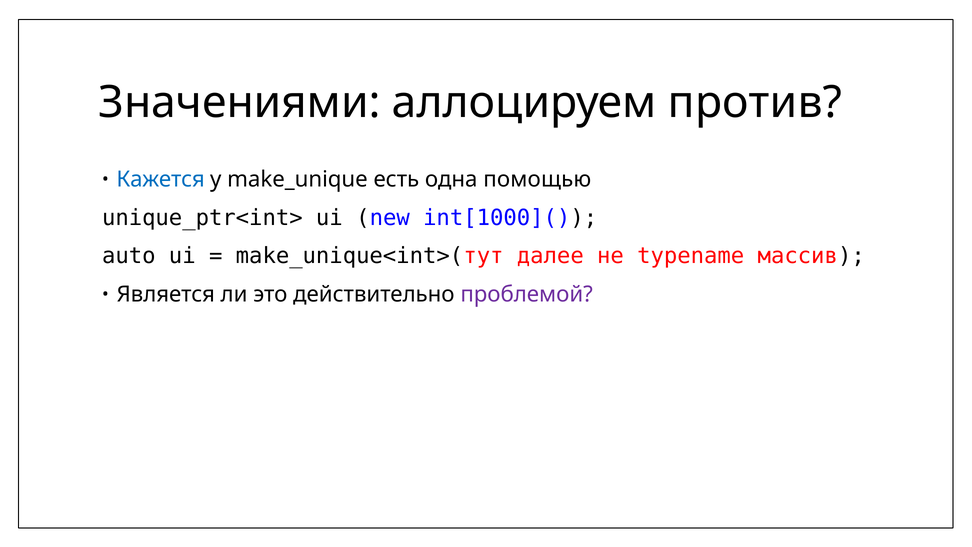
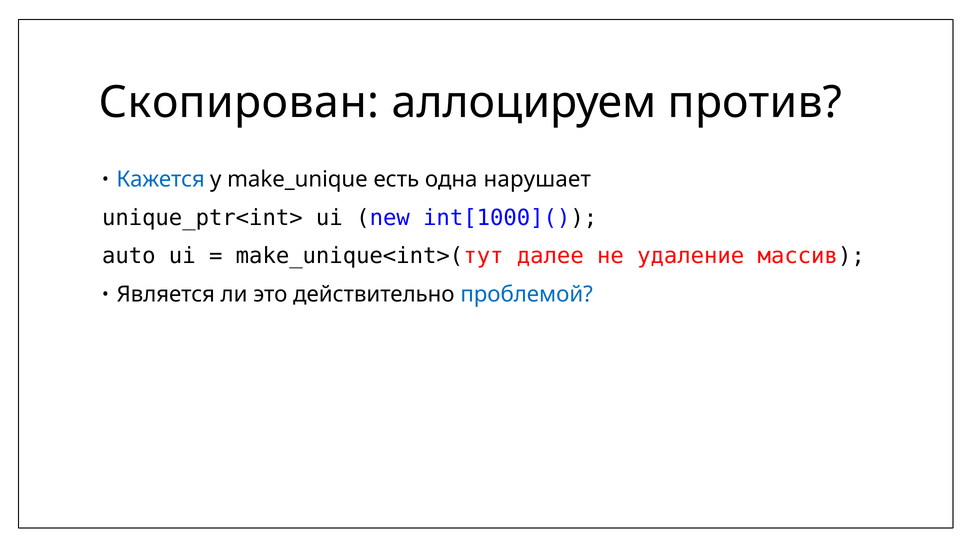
Значениями: Значениями -> Скопирован (239, 102)
помощью: помощью -> нарушает (537, 180)
typename: typename -> удаление (691, 256)
проблемой colour: purple -> blue (527, 294)
